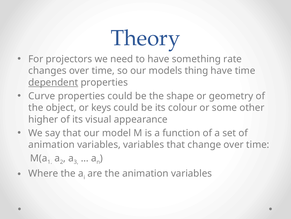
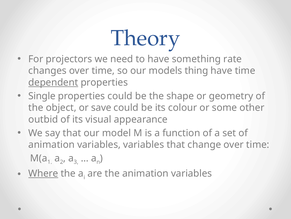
Curve: Curve -> Single (42, 96)
keys: keys -> save (101, 107)
higher: higher -> outbid (43, 119)
Where underline: none -> present (43, 173)
